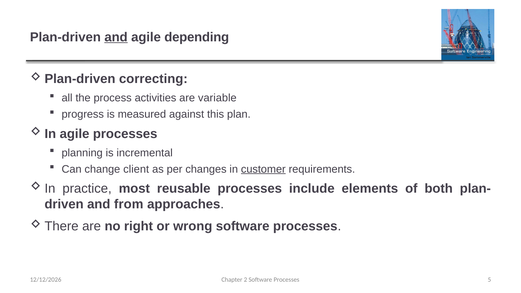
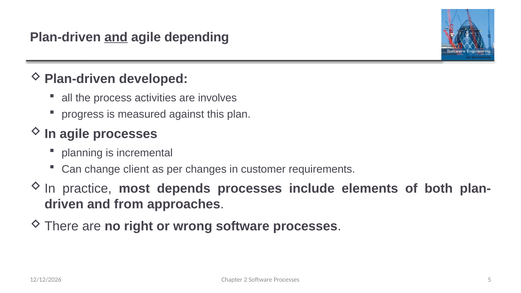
correcting: correcting -> developed (153, 79)
variable: variable -> involves (217, 98)
customer underline: present -> none (263, 169)
reusable: reusable -> depends (184, 189)
